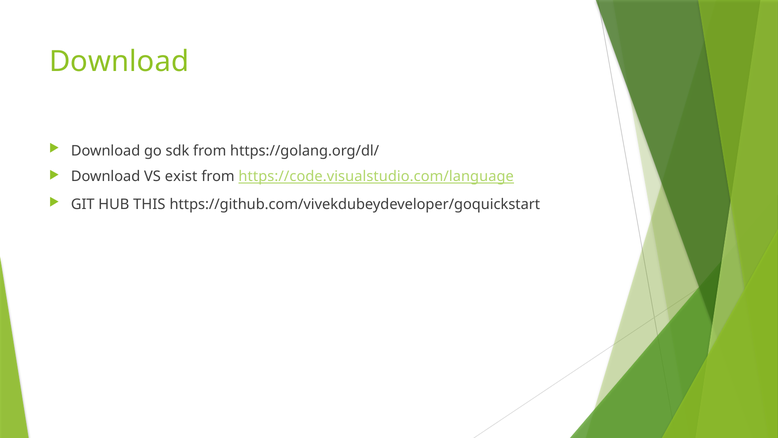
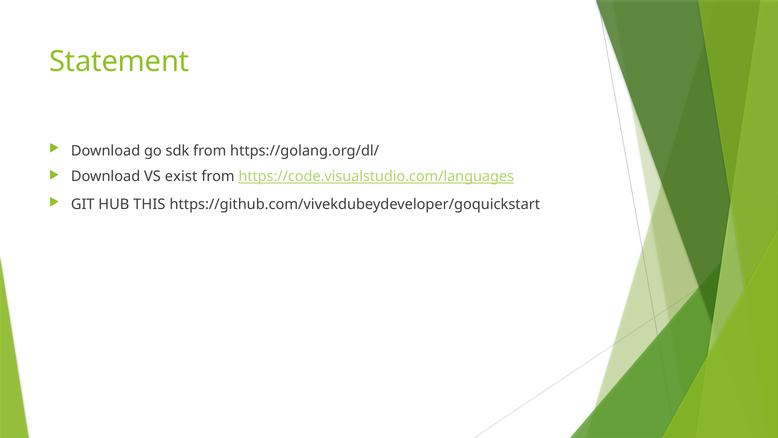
Download: Download -> Statement (119, 61)
https://code.visualstudio.com/language: https://code.visualstudio.com/language -> https://code.visualstudio.com/languages (376, 176)
